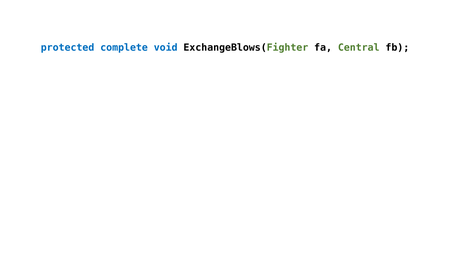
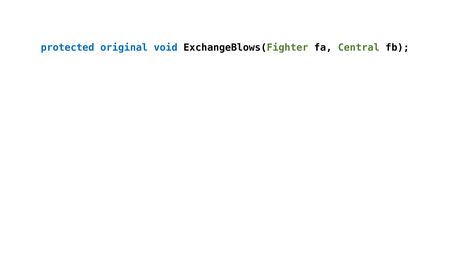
complete: complete -> original (124, 48)
